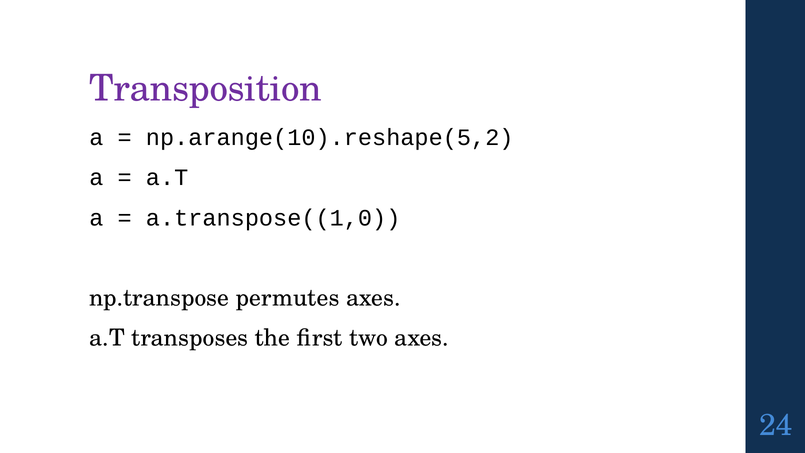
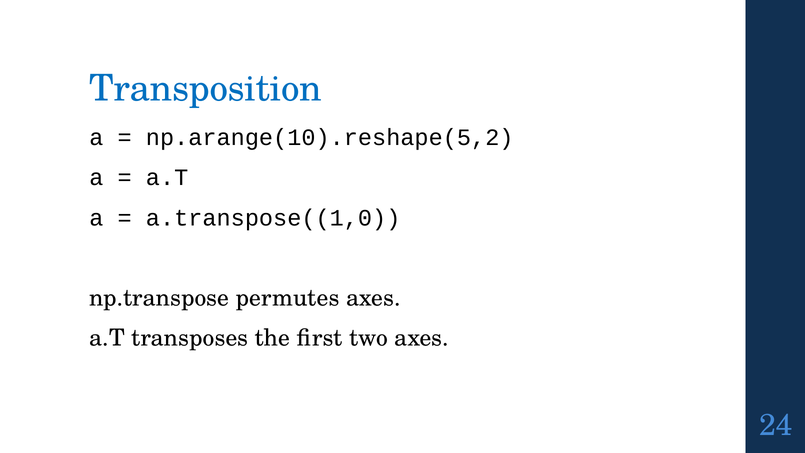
Transposition colour: purple -> blue (206, 88)
